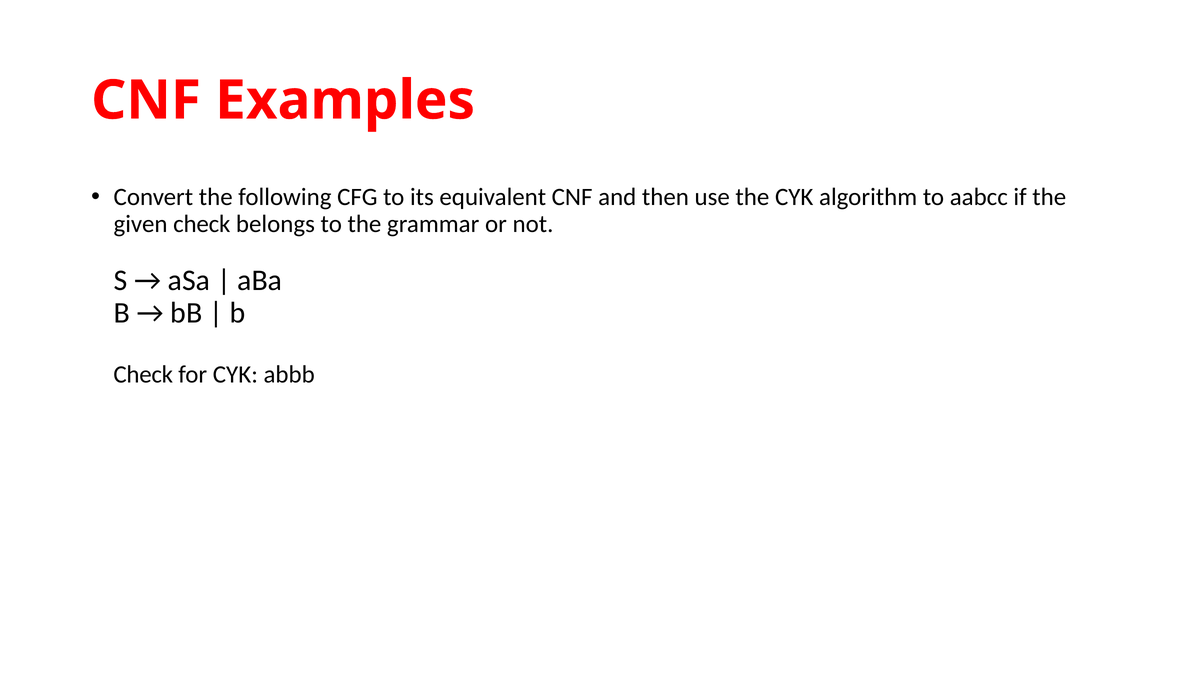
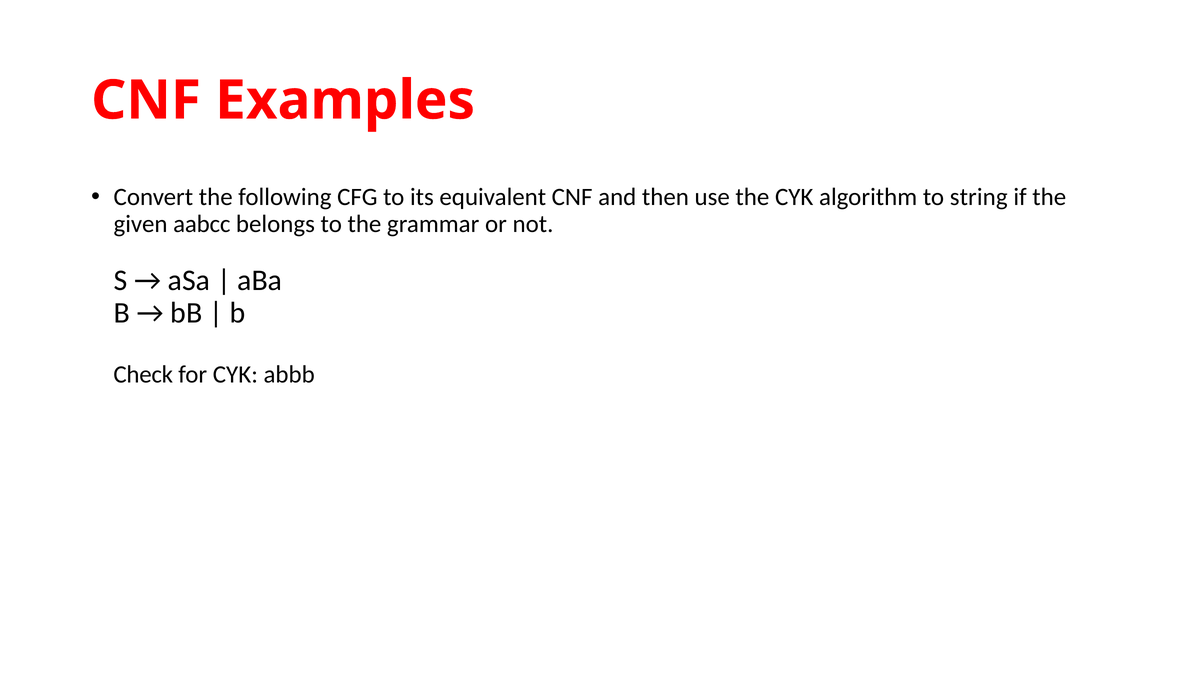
aabcc: aabcc -> string (979, 197)
given check: check -> aabcc (202, 224)
